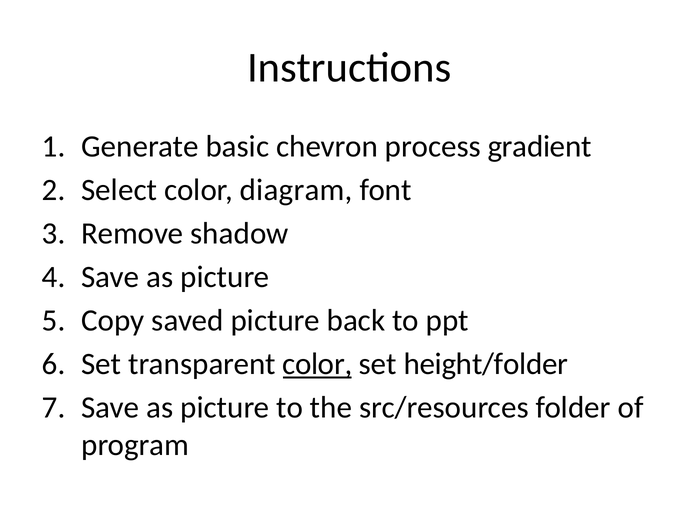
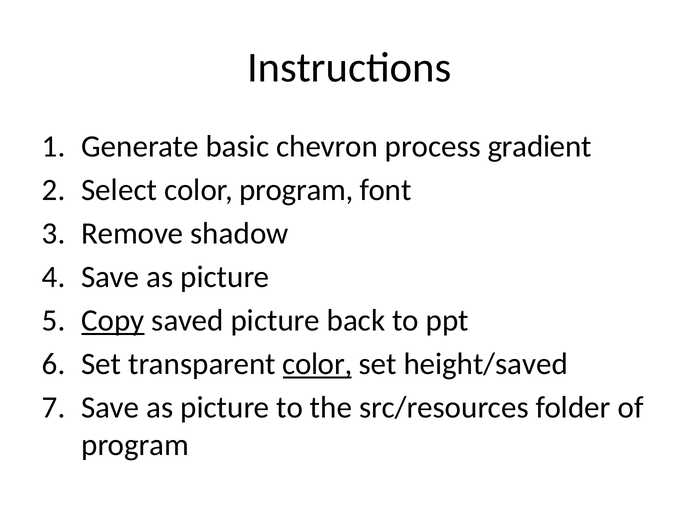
color diagram: diagram -> program (296, 190)
Copy underline: none -> present (113, 321)
height/folder: height/folder -> height/saved (486, 364)
